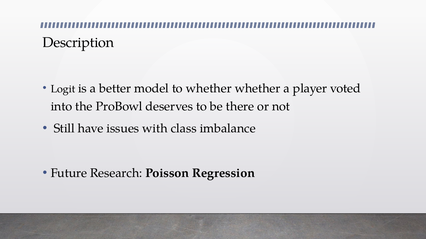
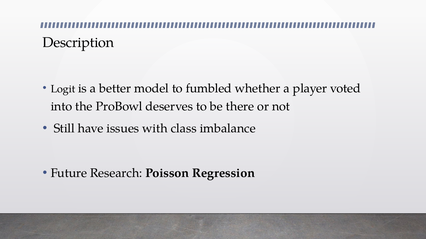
to whether: whether -> fumbled (209, 89)
